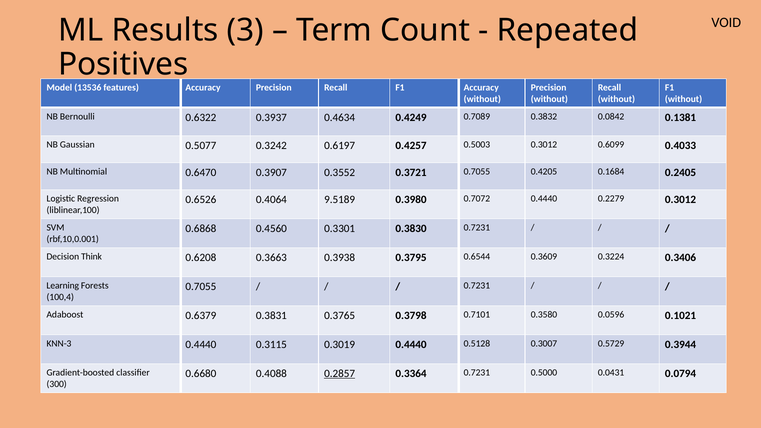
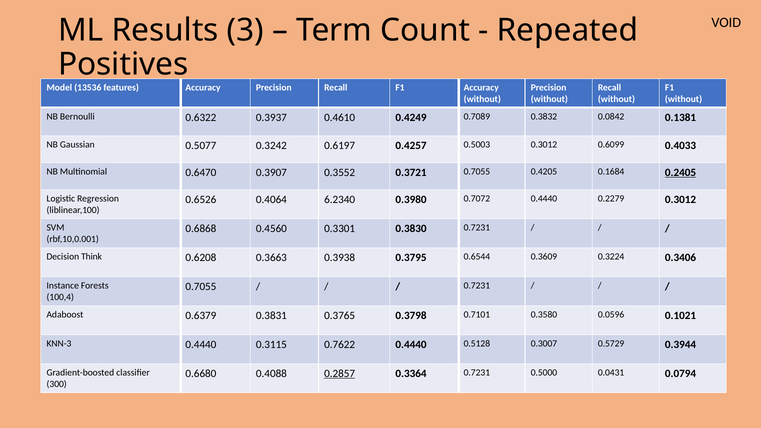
0.4634: 0.4634 -> 0.4610 (340, 117)
0.2405 underline: none -> present (681, 172)
9.5189: 9.5189 -> 6.2340 (340, 199)
Learning: Learning -> Instance (63, 286)
0.3019: 0.3019 -> 0.7622 (340, 345)
